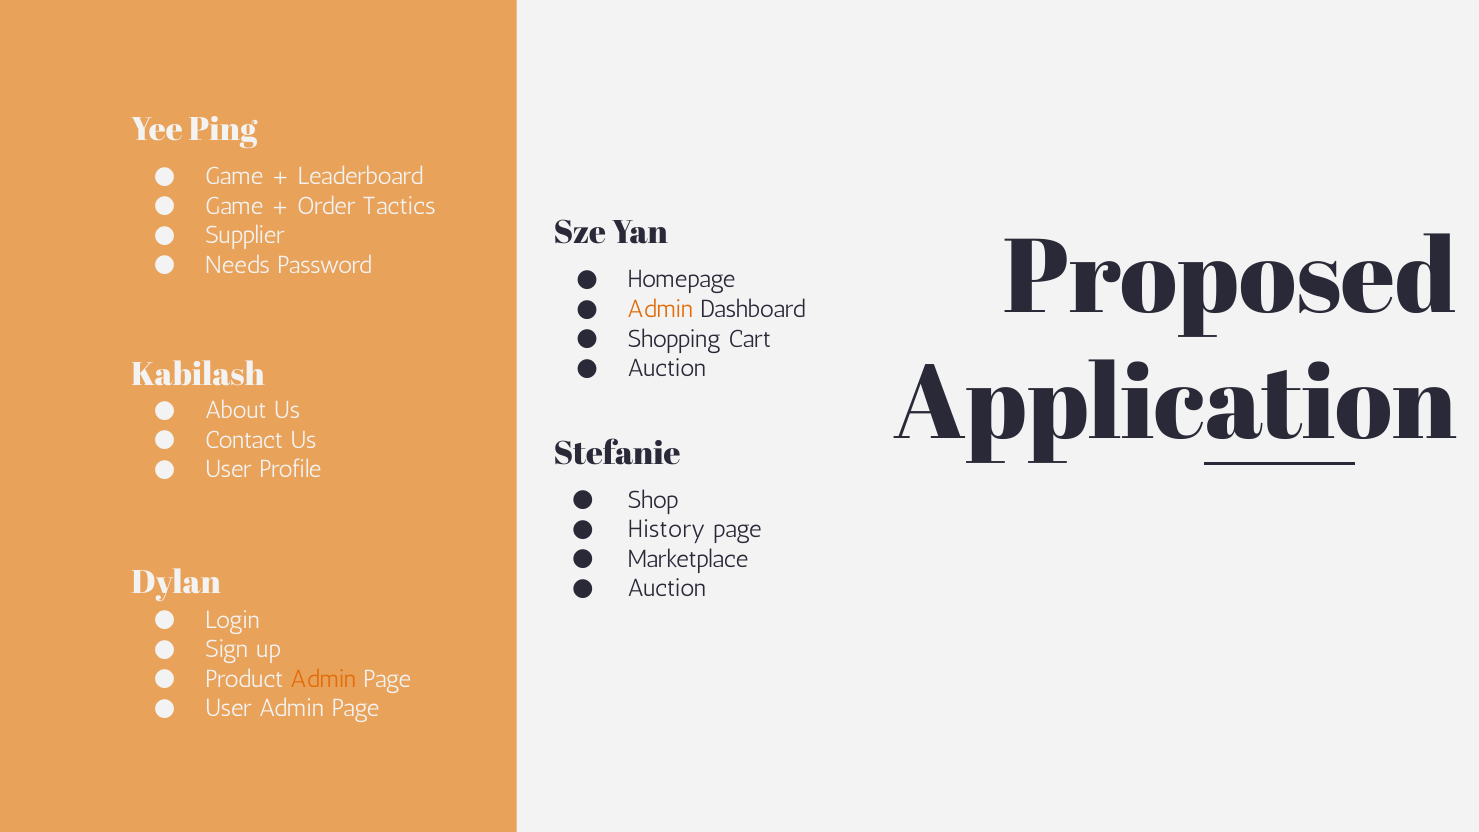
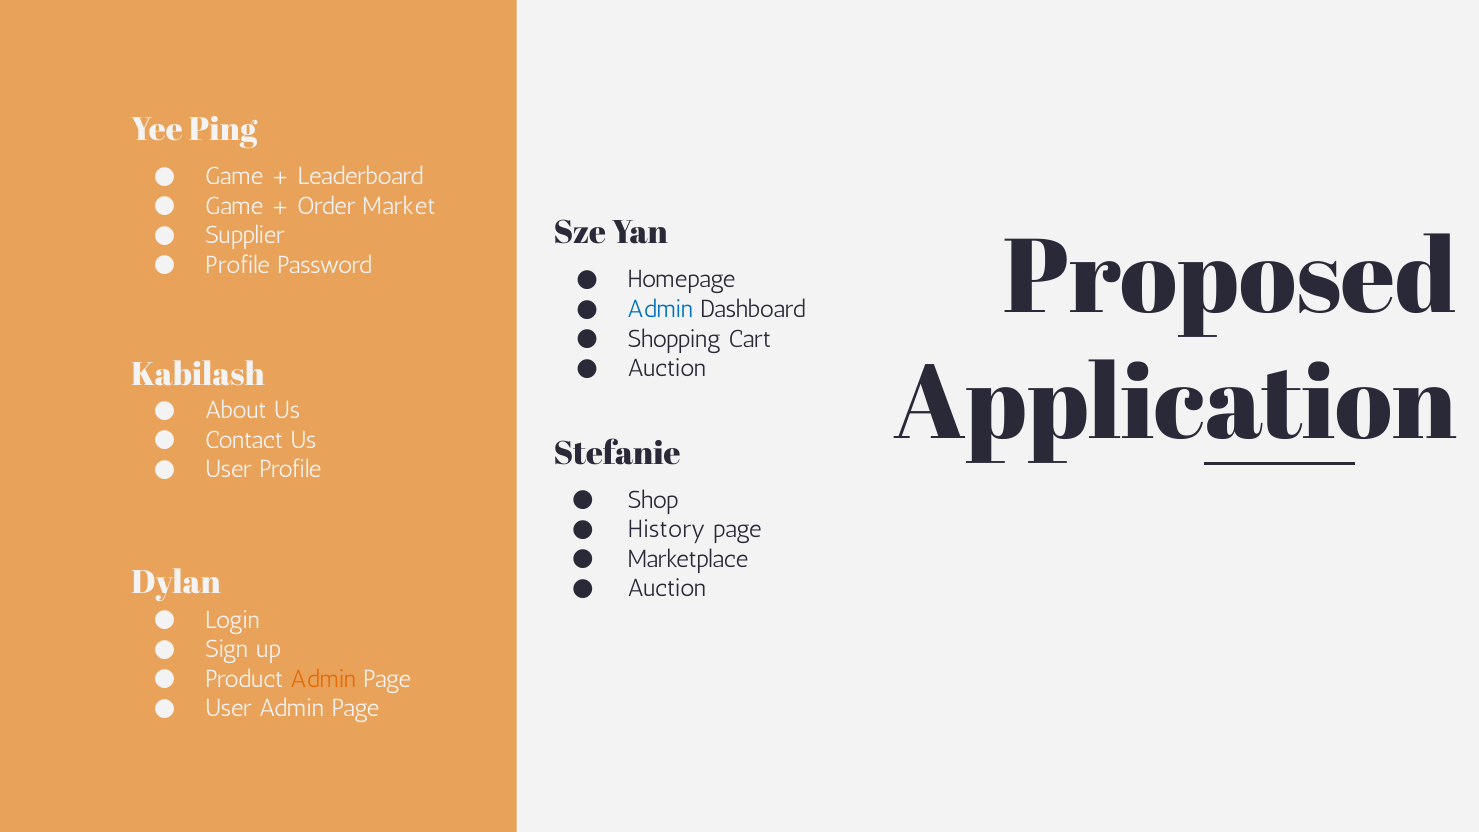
Tactics: Tactics -> Market (399, 206)
Needs: Needs -> Profile (238, 265)
Admin colour: orange -> blue (660, 309)
